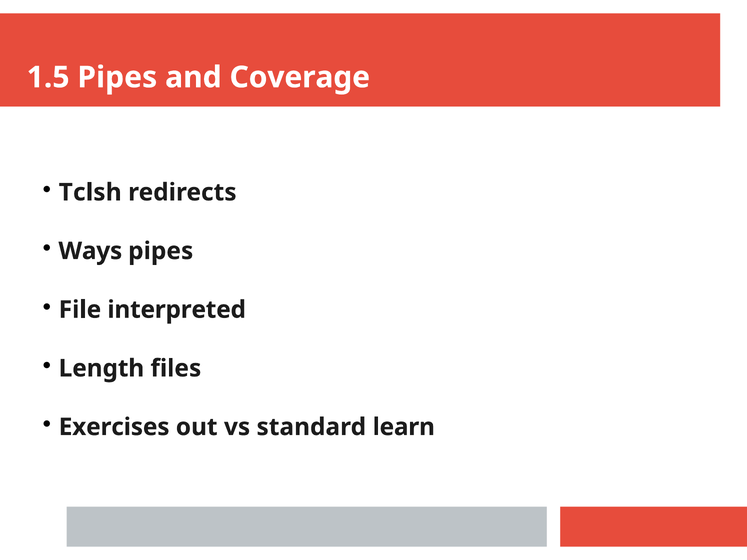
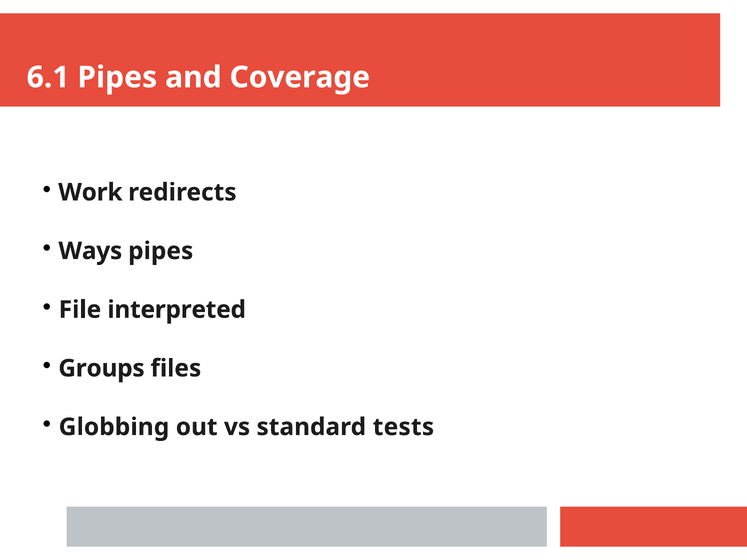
1.5: 1.5 -> 6.1 (48, 77)
Tclsh: Tclsh -> Work (90, 192)
Length: Length -> Groups (102, 368)
Exercises: Exercises -> Globbing (114, 427)
learn: learn -> tests (403, 427)
